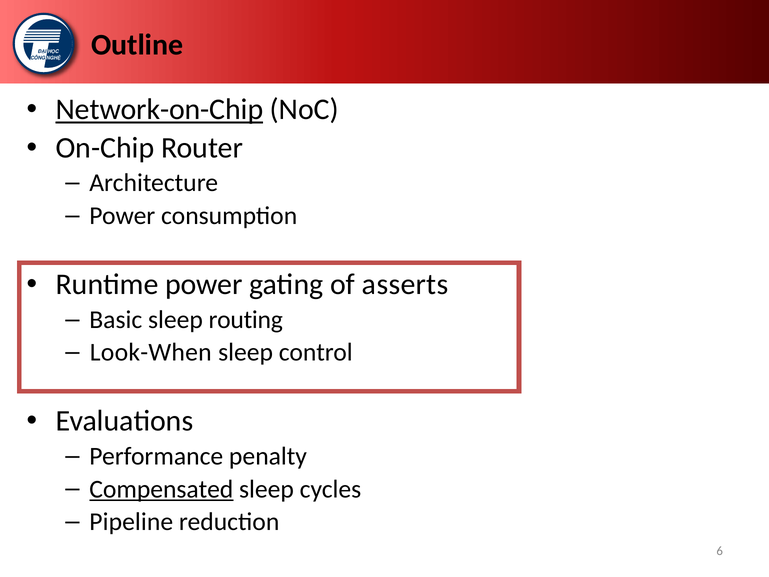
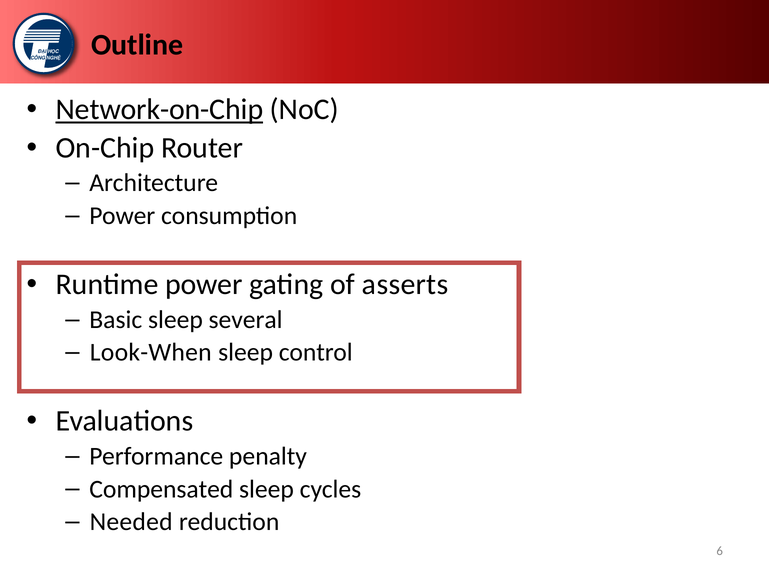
routing: routing -> several (246, 319)
Compensated underline: present -> none (161, 489)
Pipeline: Pipeline -> Needed (131, 522)
